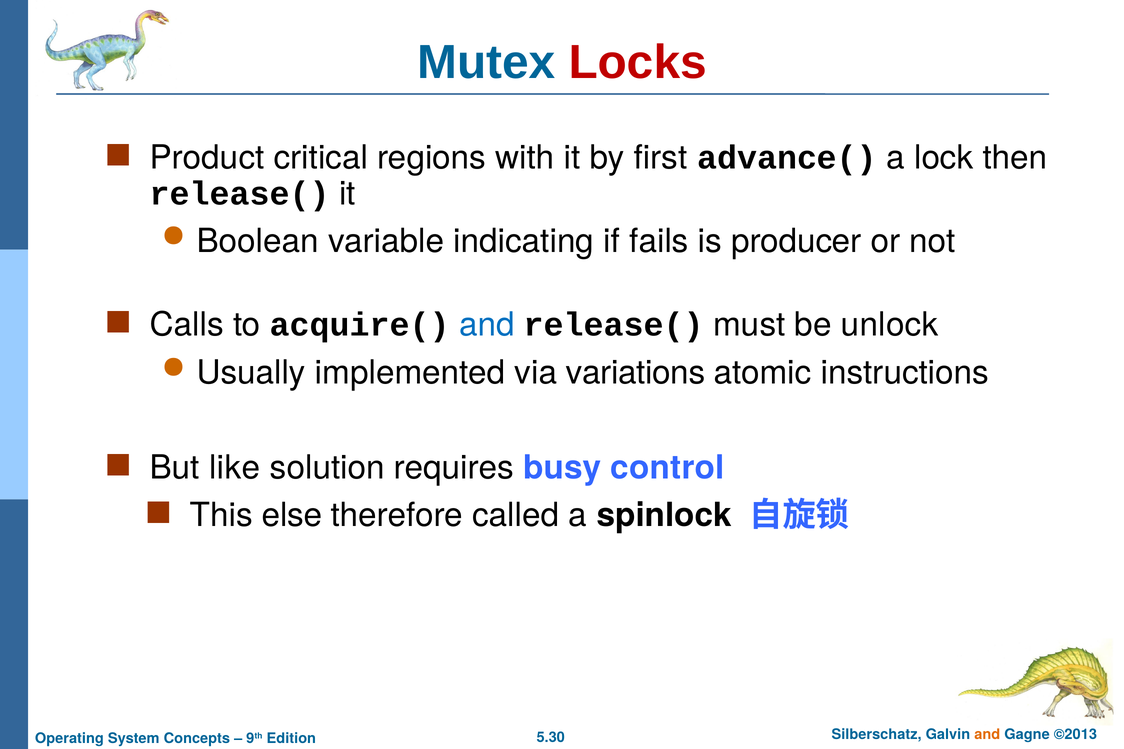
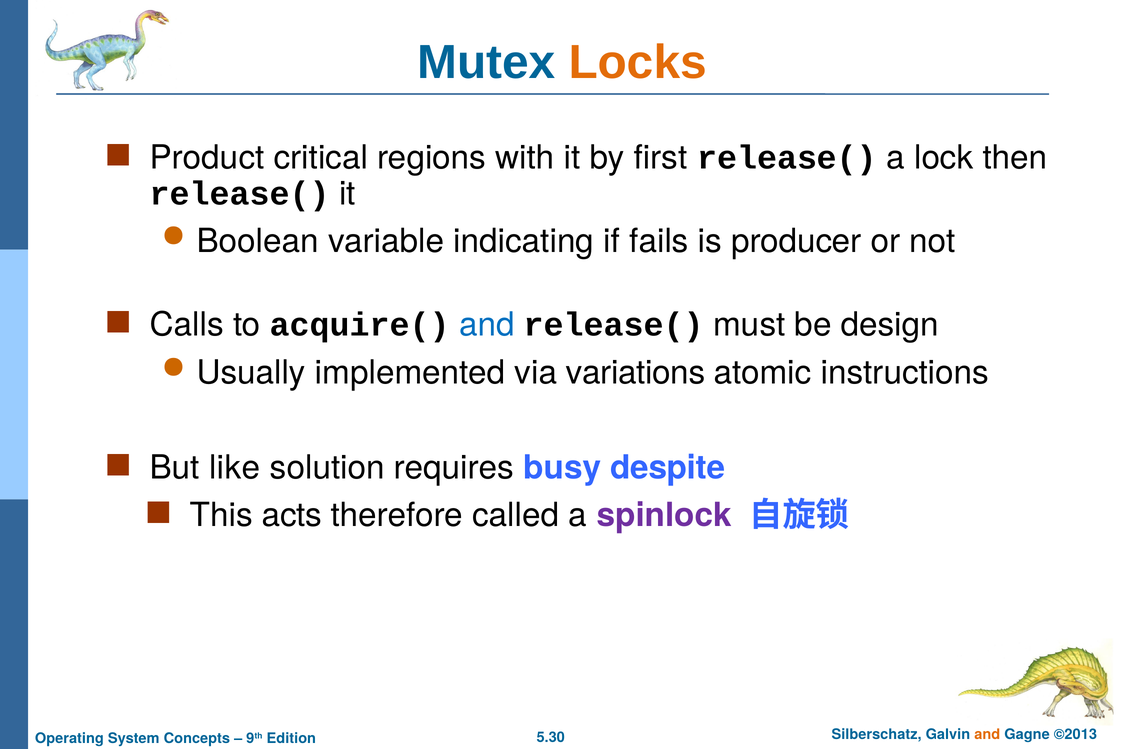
Locks colour: red -> orange (638, 62)
first advance(: advance( -> release( (787, 158)
unlock: unlock -> design (890, 325)
control: control -> despite (668, 468)
else: else -> acts (292, 516)
spinlock colour: black -> purple (664, 516)
